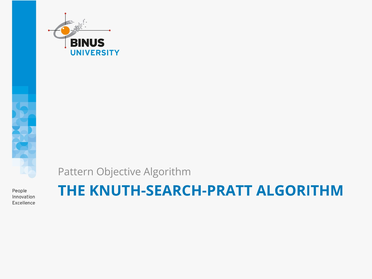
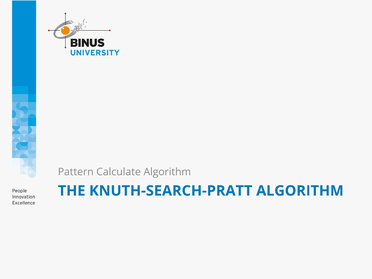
Objective: Objective -> Calculate (119, 172)
